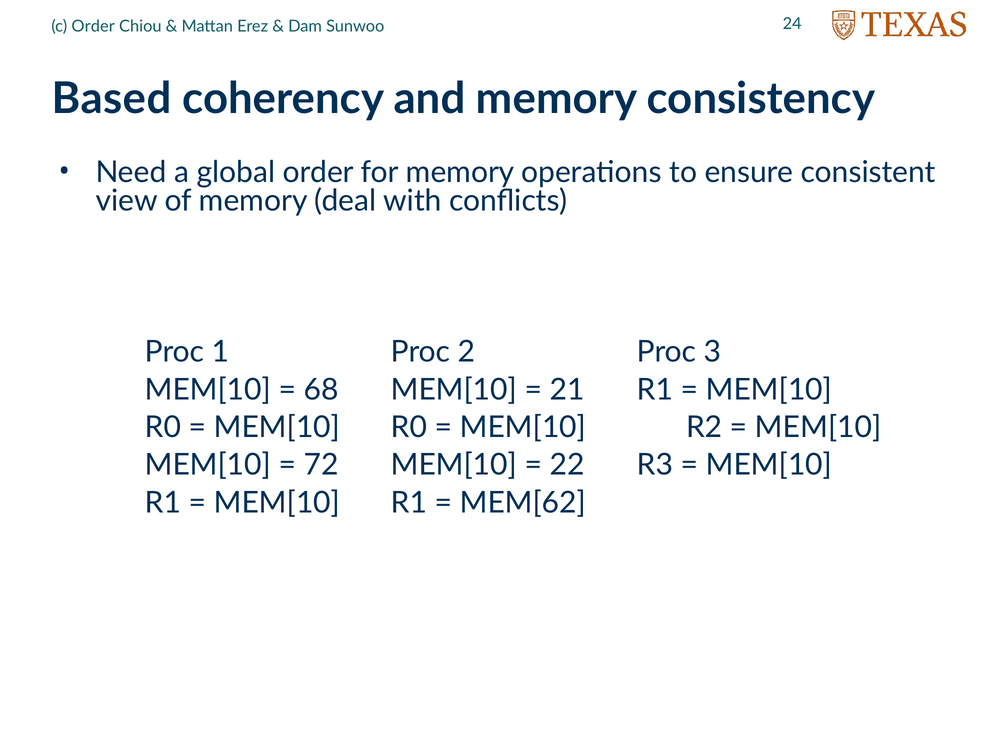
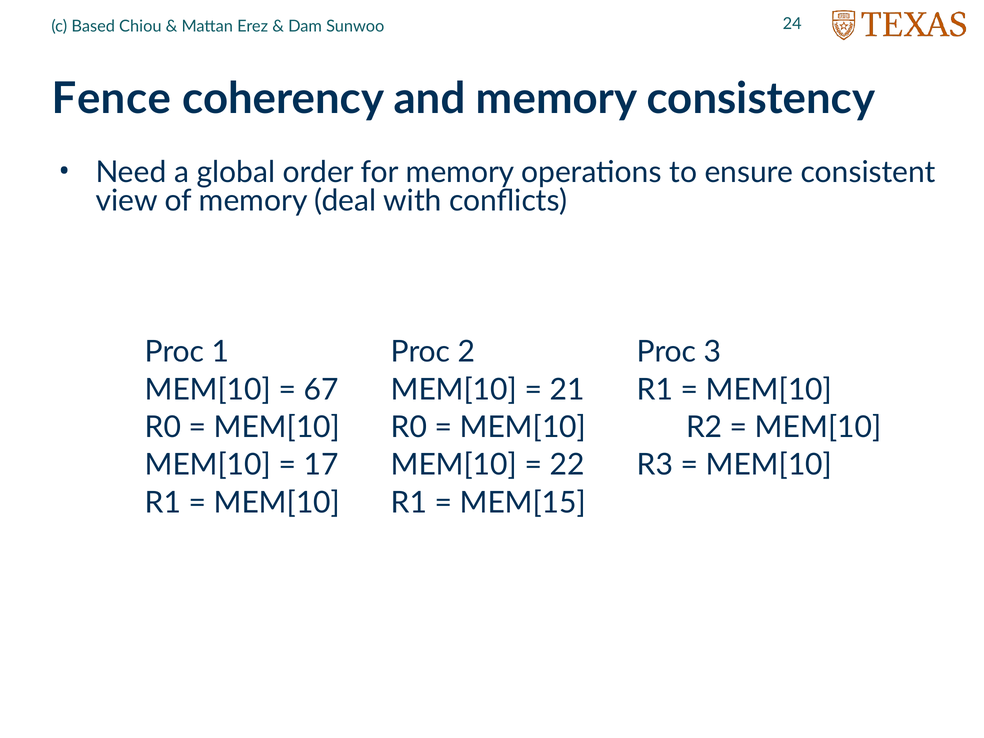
c Order: Order -> Based (93, 26)
Based: Based -> Fence (111, 99)
68: 68 -> 67 (321, 390)
72: 72 -> 17 (321, 465)
MEM[62: MEM[62 -> MEM[15 (523, 503)
